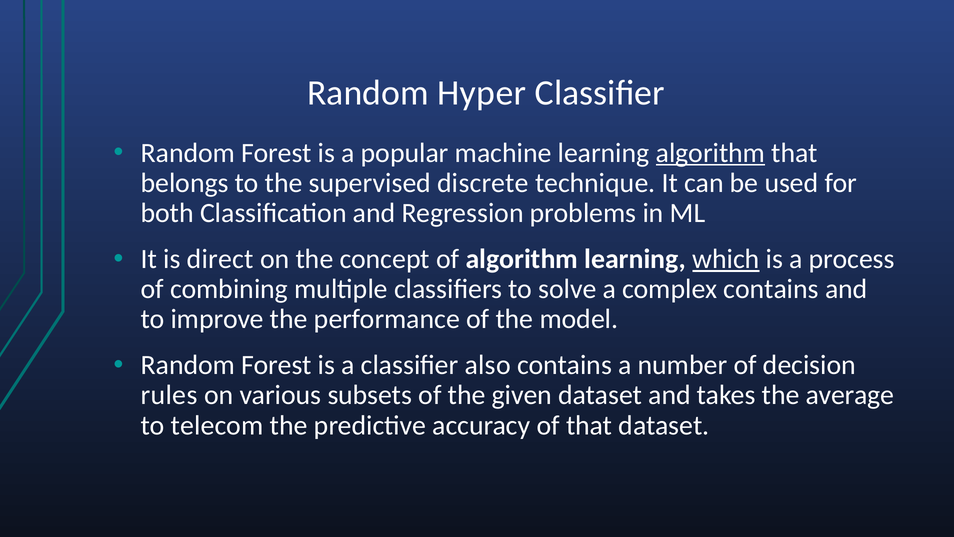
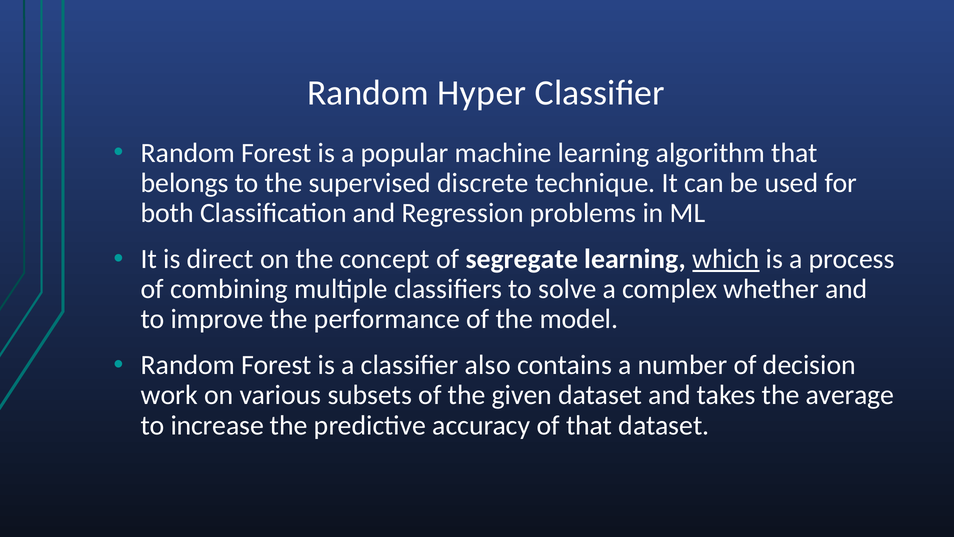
algorithm underline: present -> none (710, 153)
of algorithm: algorithm -> segregate (522, 259)
complex contains: contains -> whether (771, 289)
rules: rules -> work (169, 395)
telecom: telecom -> increase (217, 425)
